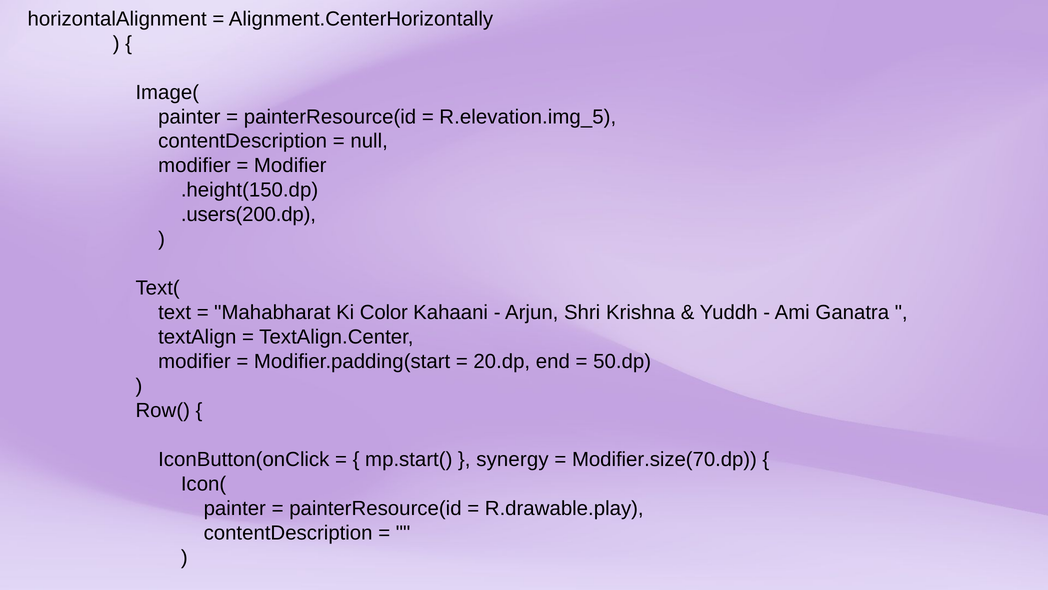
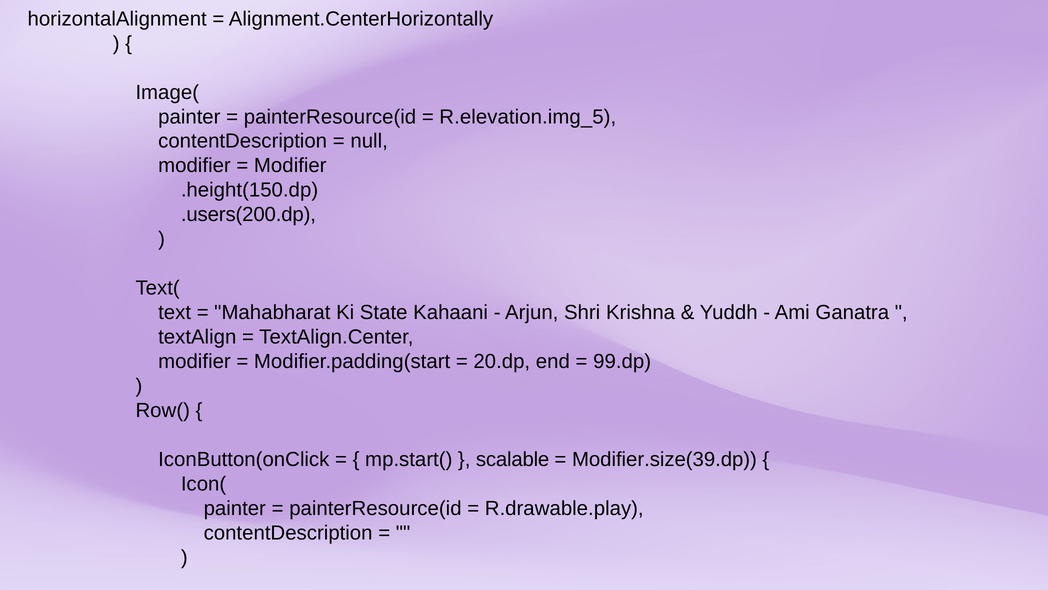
Color: Color -> State (384, 312)
50.dp: 50.dp -> 99.dp (622, 361)
synergy: synergy -> scalable (513, 459)
Modifier.size(70.dp: Modifier.size(70.dp -> Modifier.size(39.dp (664, 459)
